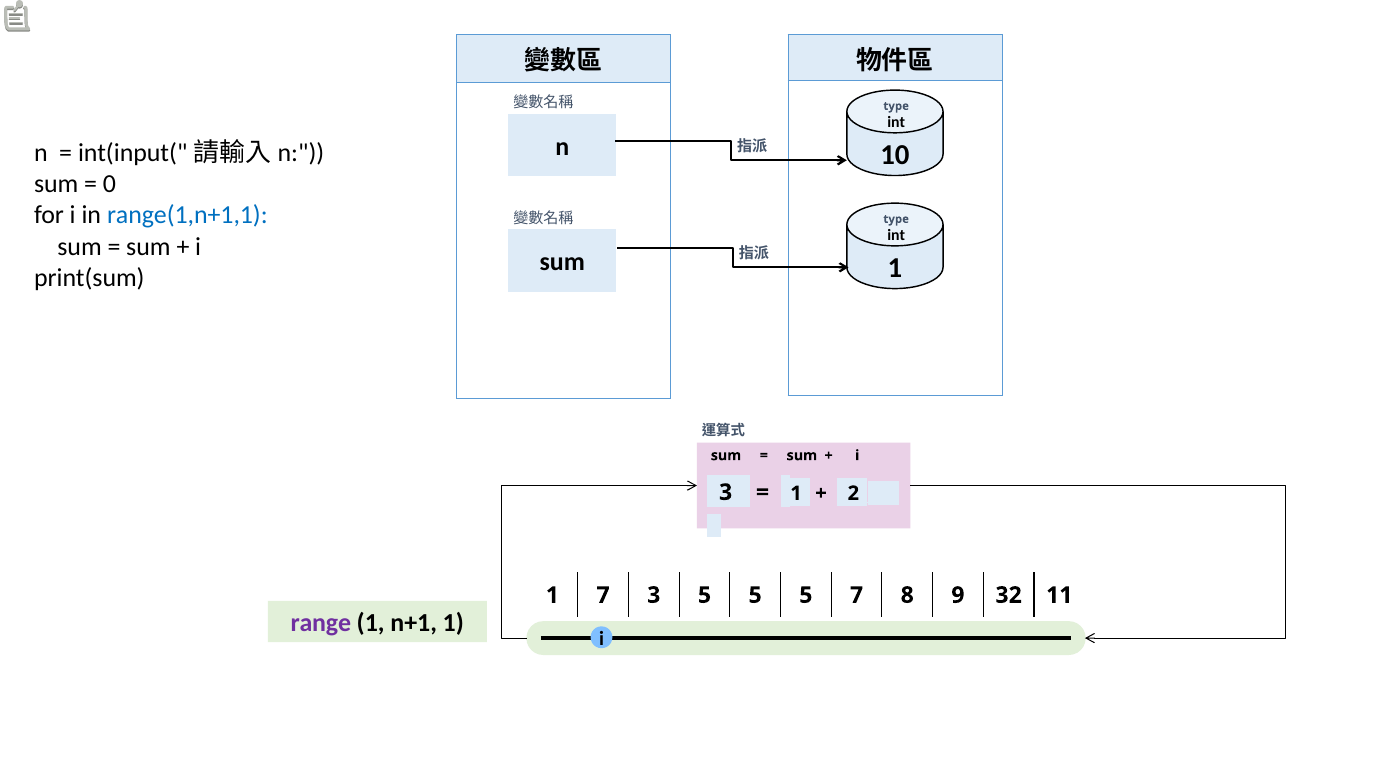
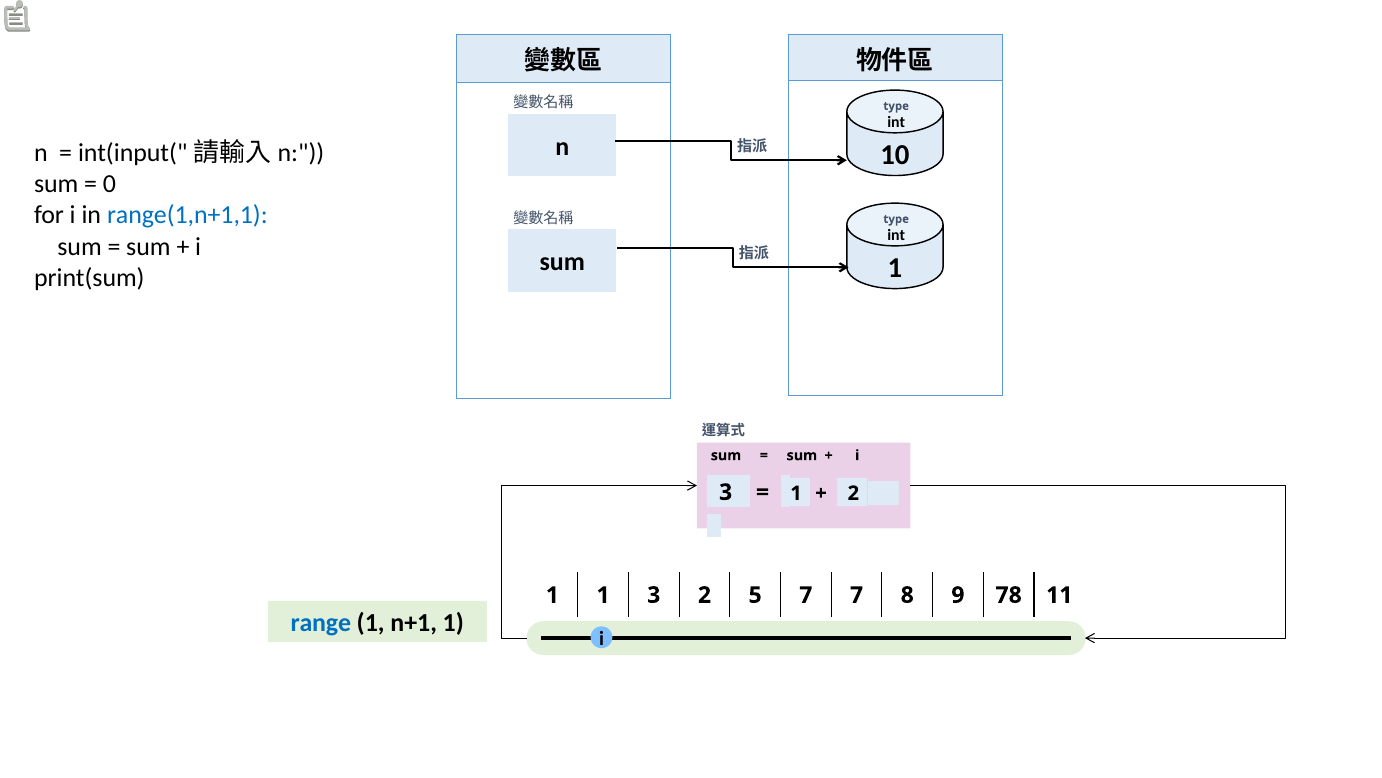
1 7: 7 -> 1 (603, 595)
3 5: 5 -> 2 (704, 595)
5: 5 -> 7 (806, 595)
32: 32 -> 78 (1009, 595)
range colour: purple -> blue (321, 623)
